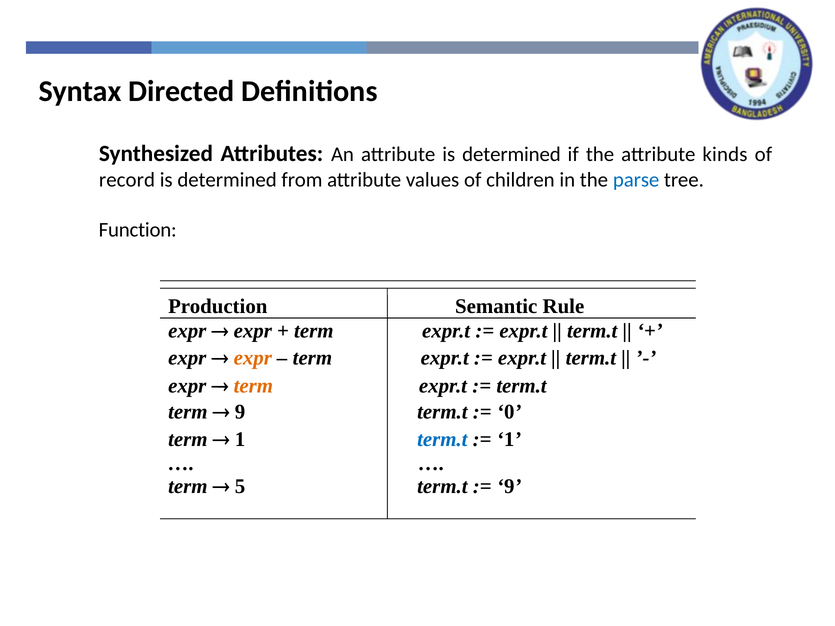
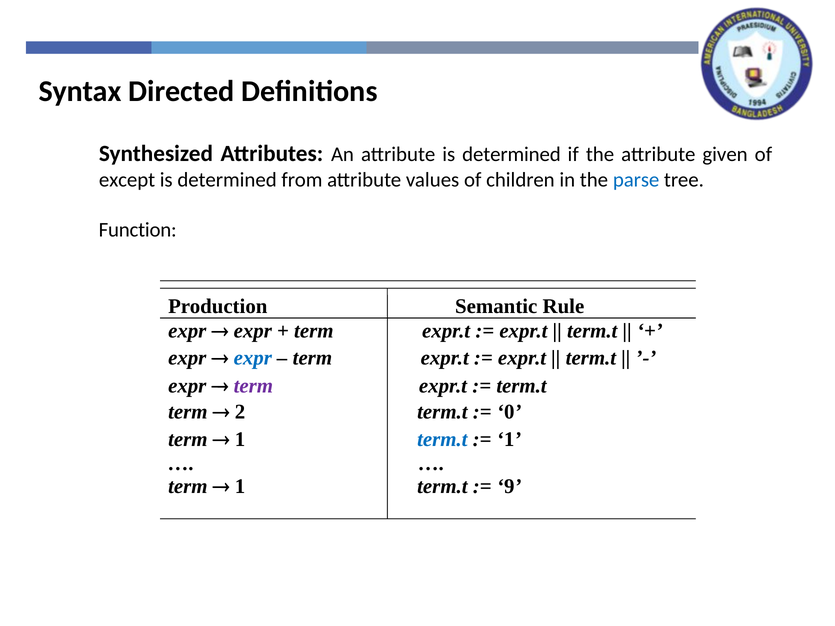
kinds: kinds -> given (725, 154)
record: record -> except (127, 180)
expr colour: orange -> blue (253, 358)
term colour: orange -> purple (253, 386)
9: 9 -> 2 (240, 412)
5: 5 -> 1 (240, 486)
